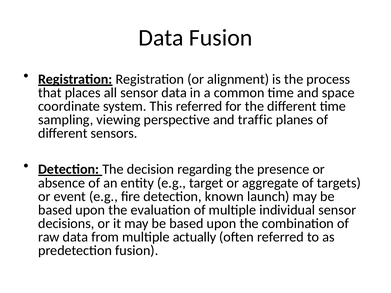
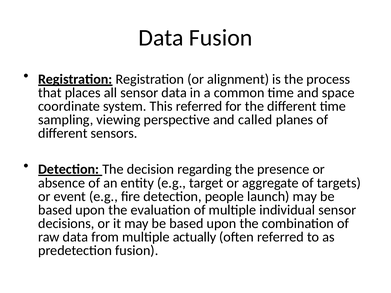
traffic: traffic -> called (255, 120)
known: known -> people (224, 197)
